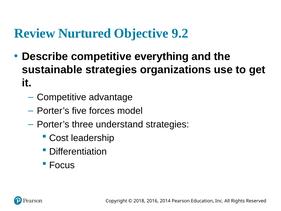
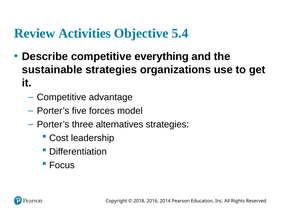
Nurtured: Nurtured -> Activities (85, 33)
9.2: 9.2 -> 5.4 (180, 33)
understand: understand -> alternatives (120, 124)
